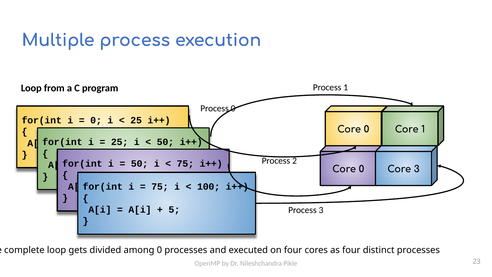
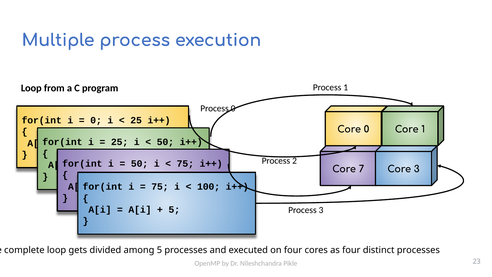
0: 0 -> 7 (361, 169)
among 0: 0 -> 5 (159, 250)
